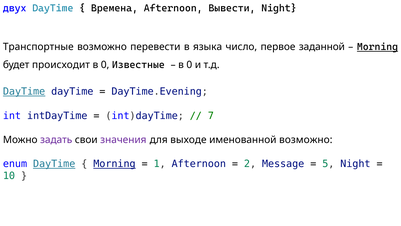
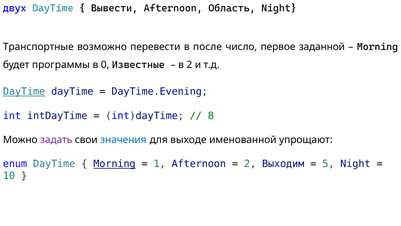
Времена: Времена -> Вывести (114, 8)
Вывести: Вывести -> Область (232, 8)
языка: языка -> после (208, 47)
Morning underline: present -> none (378, 47)
происходит: происходит -> программы (61, 65)
0: 0 -> 2 (189, 65)
7: 7 -> 8 (211, 115)
значения colour: purple -> blue (123, 140)
именованной возможно: возможно -> упрощают (306, 140)
DayTime underline: present -> none (54, 164)
Message: Message -> Выходим (283, 164)
